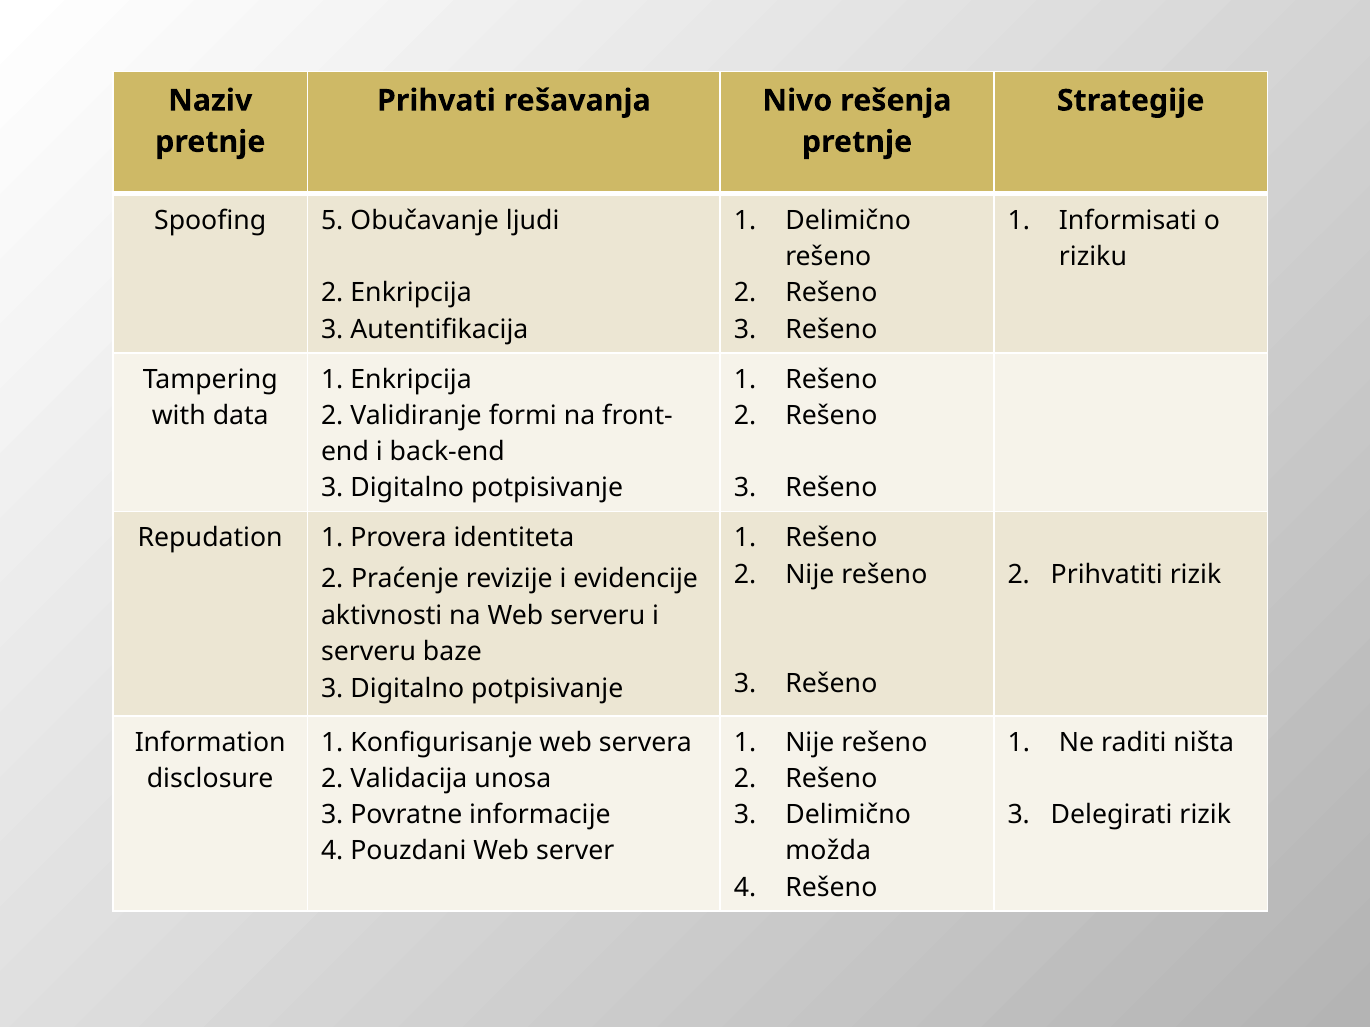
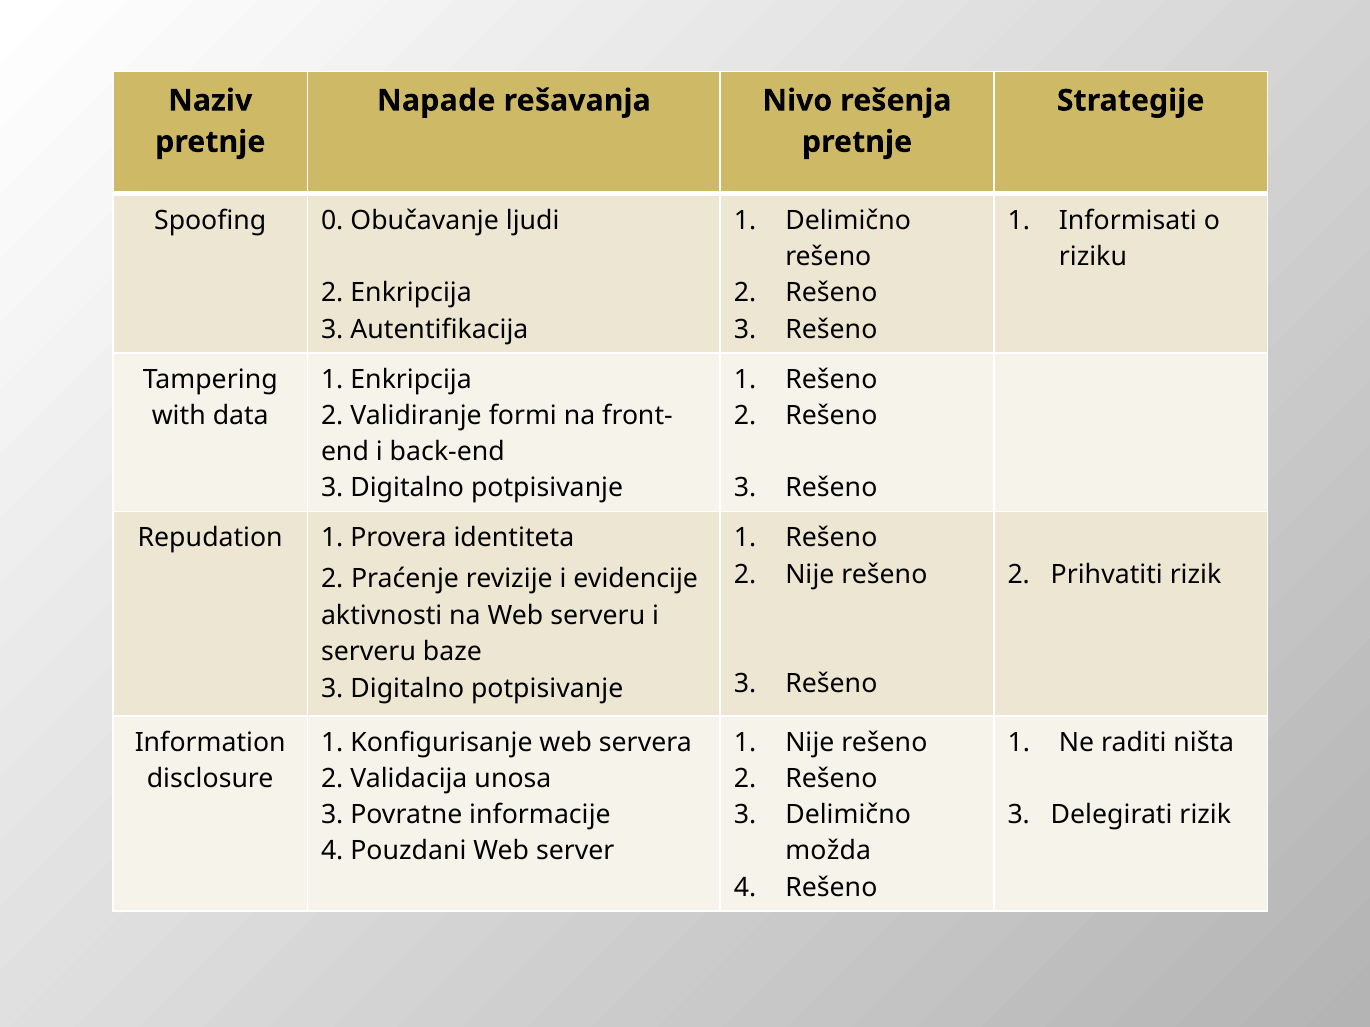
Prihvati: Prihvati -> Napade (436, 101)
5: 5 -> 0 (332, 221)
